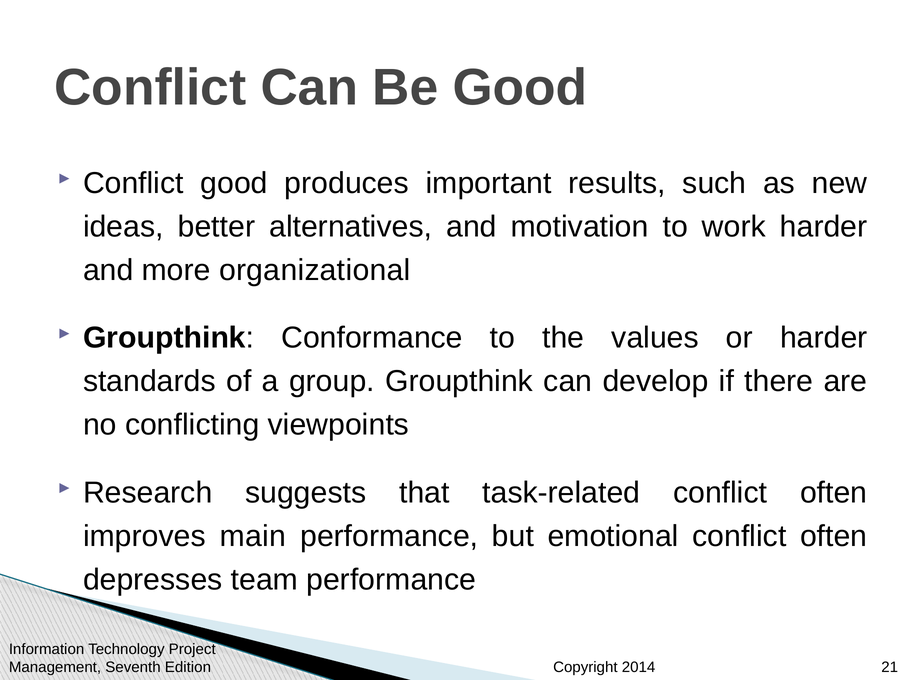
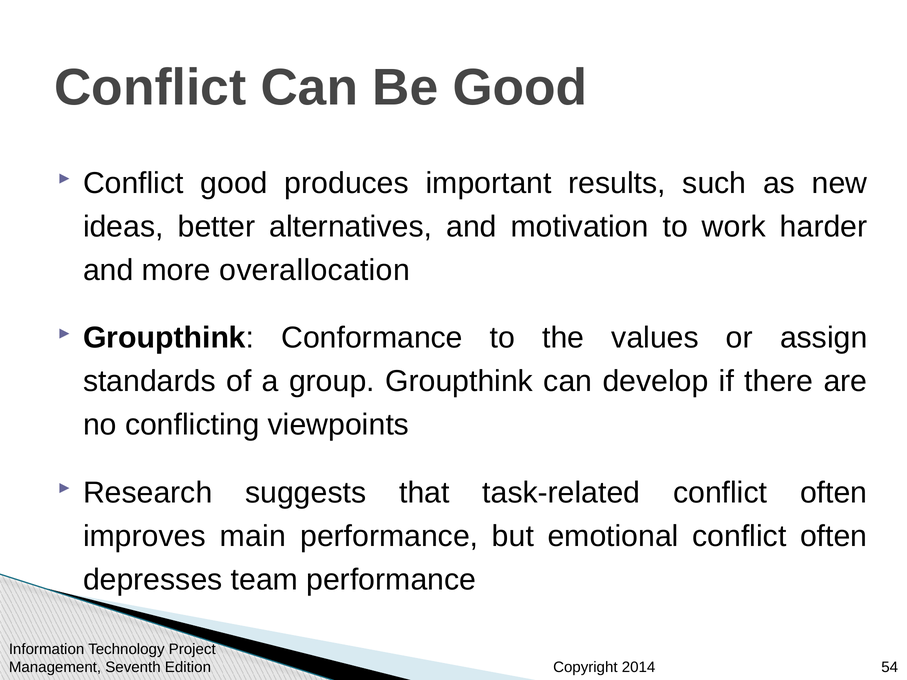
organizational: organizational -> overallocation (315, 270)
or harder: harder -> assign (824, 338)
21: 21 -> 54 (890, 668)
